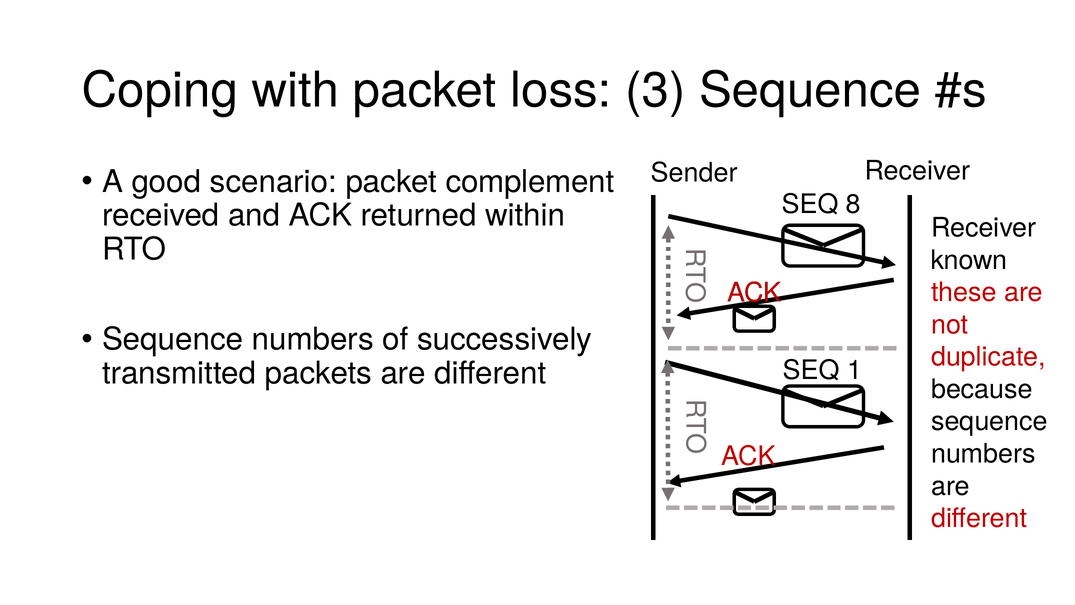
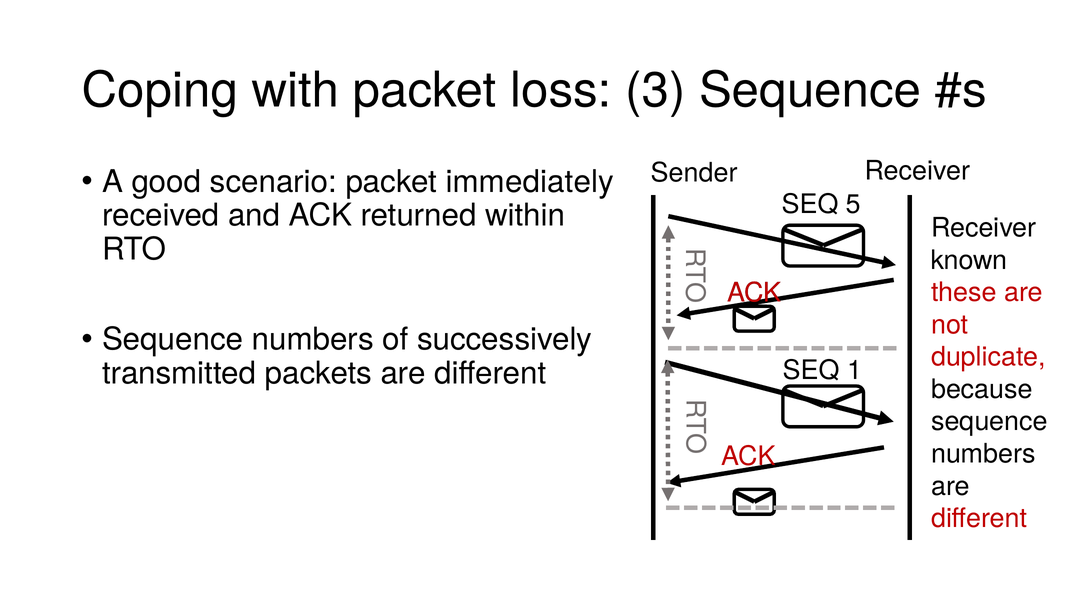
complement: complement -> immediately (530, 182)
8: 8 -> 5 (853, 204)
